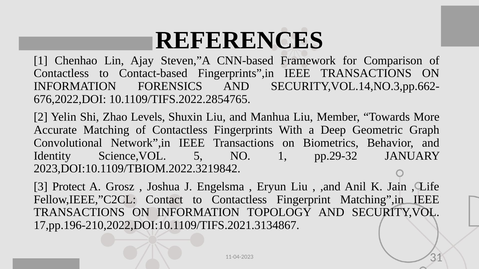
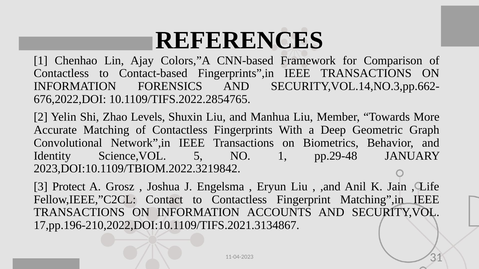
Steven,”A: Steven,”A -> Colors,”A (186, 61)
pp.29-32: pp.29-32 -> pp.29-48 (336, 156)
TOPOLOGY: TOPOLOGY -> ACCOUNTS (279, 213)
